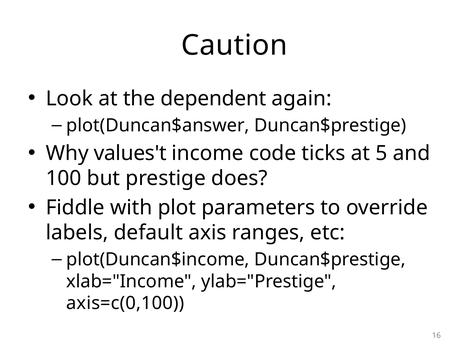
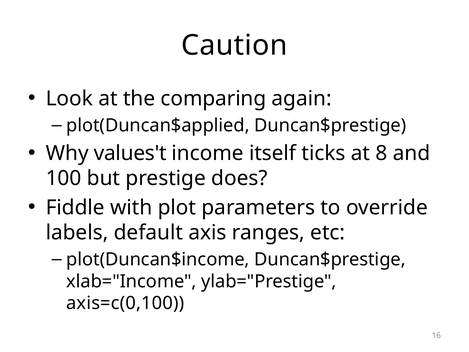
dependent: dependent -> comparing (213, 98)
plot(Duncan$answer: plot(Duncan$answer -> plot(Duncan$applied (158, 125)
code: code -> itself (273, 153)
5: 5 -> 8 (382, 153)
